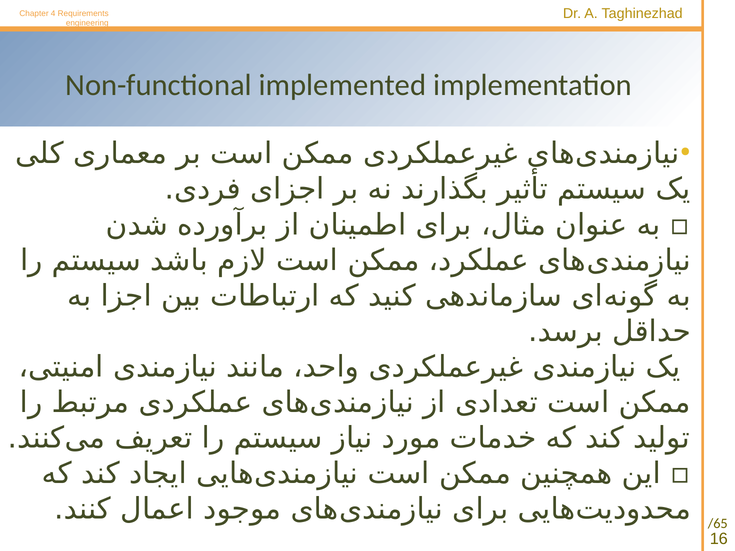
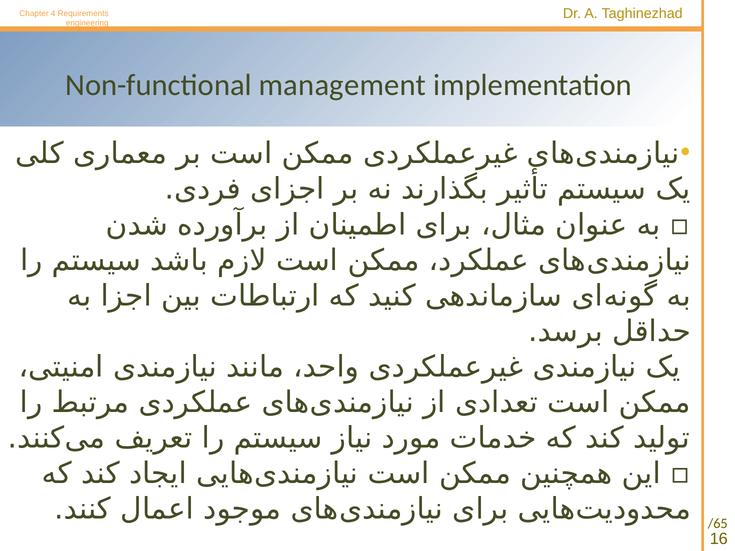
implemented: implemented -> management (342, 85)
